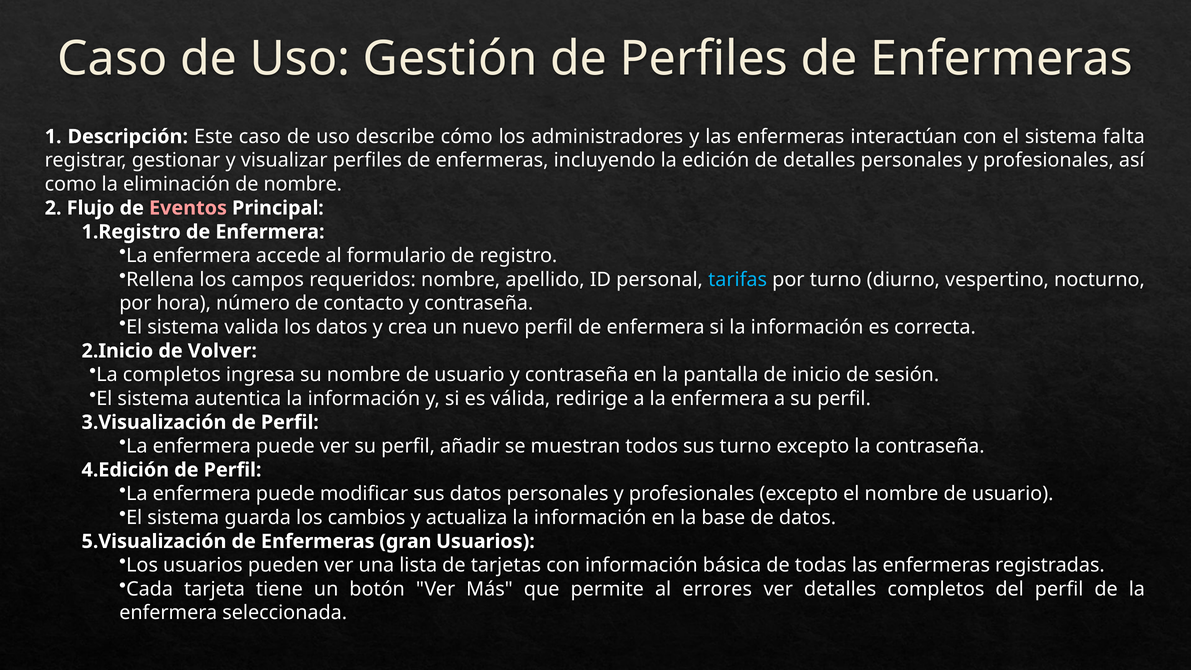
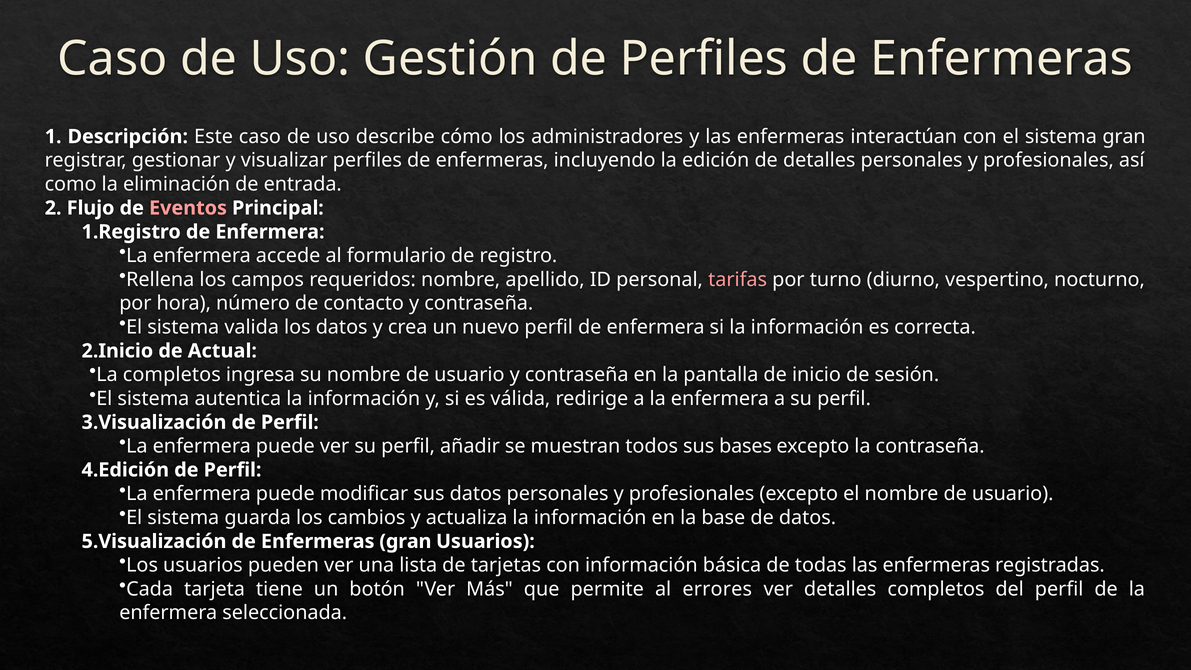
sistema falta: falta -> gran (1124, 137)
de nombre: nombre -> entrada (303, 184)
tarifas colour: light blue -> pink (738, 279)
Volver: Volver -> Actual (222, 351)
sus turno: turno -> bases (746, 446)
